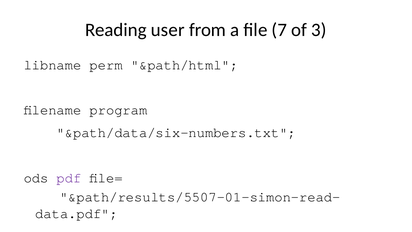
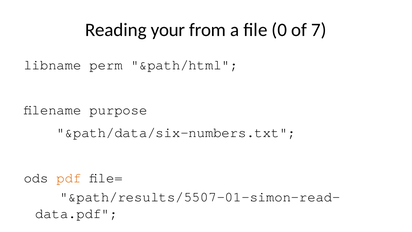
user: user -> your (168, 30)
7: 7 -> 0 (279, 30)
3: 3 -> 7 (319, 30)
program: program -> purpose (119, 110)
pdf colour: purple -> orange (69, 178)
